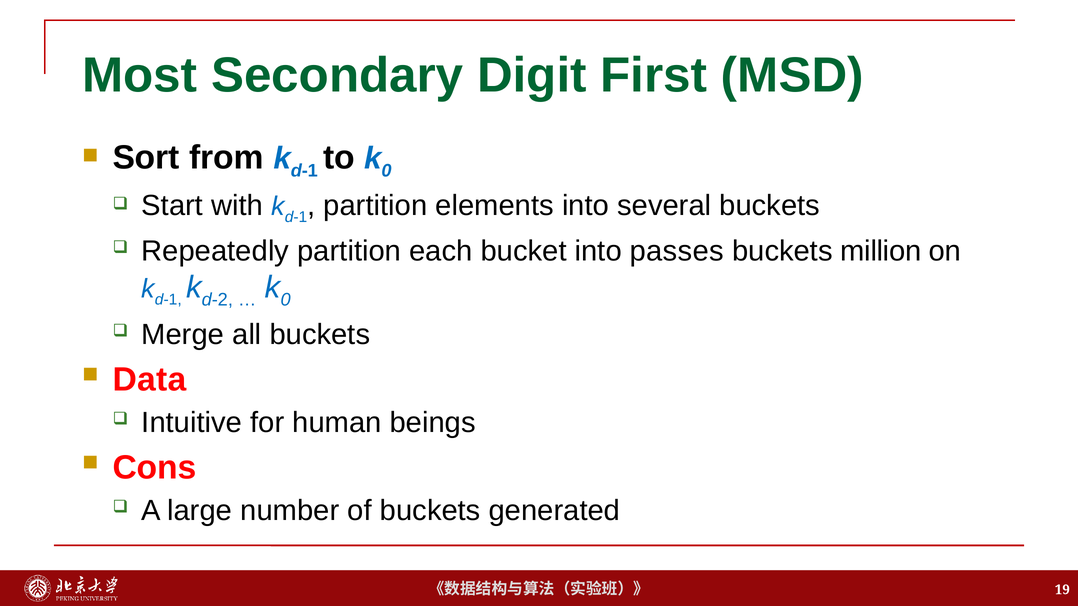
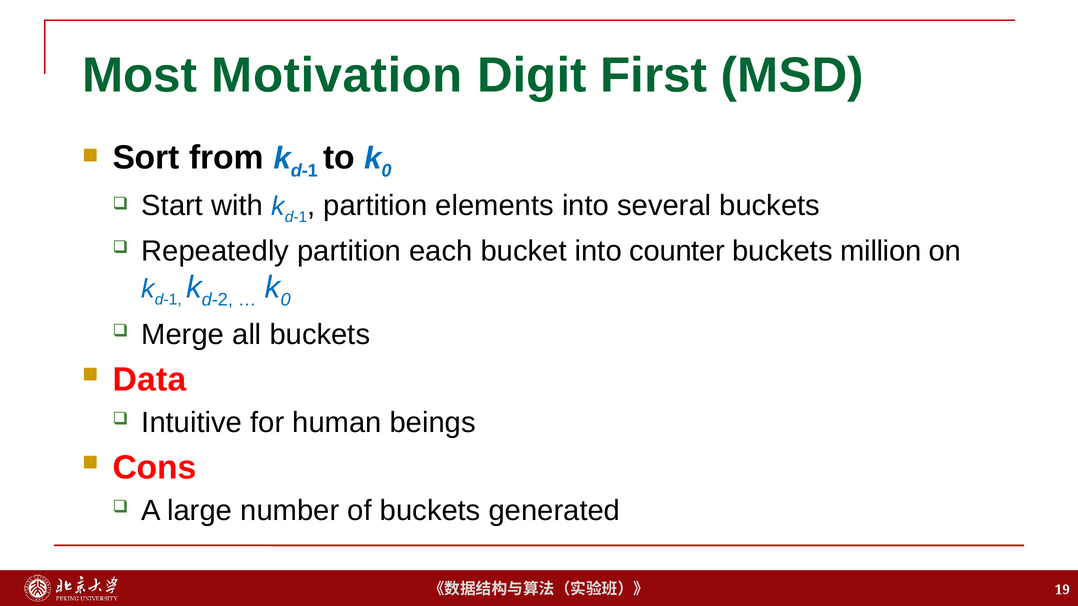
Secondary: Secondary -> Motivation (337, 76)
passes: passes -> counter (677, 251)
